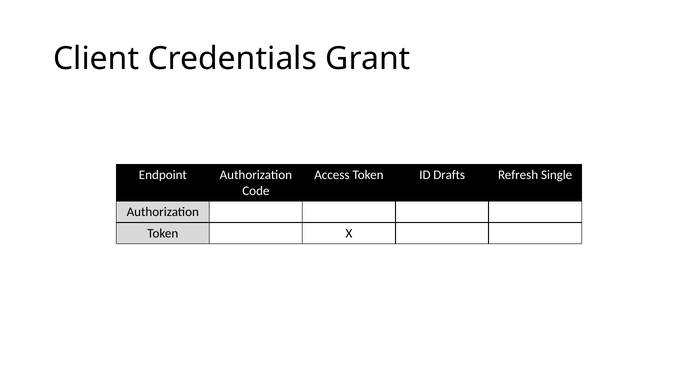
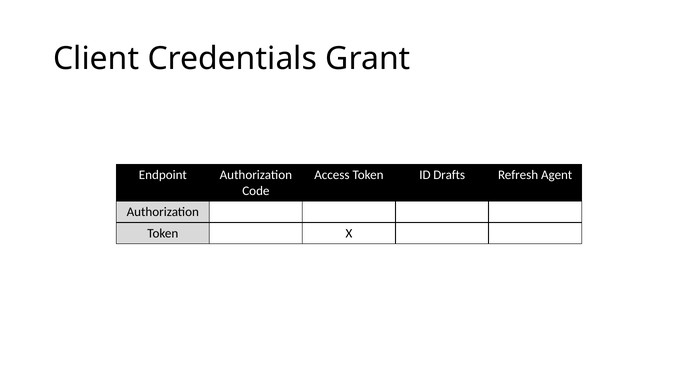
Single: Single -> Agent (557, 175)
